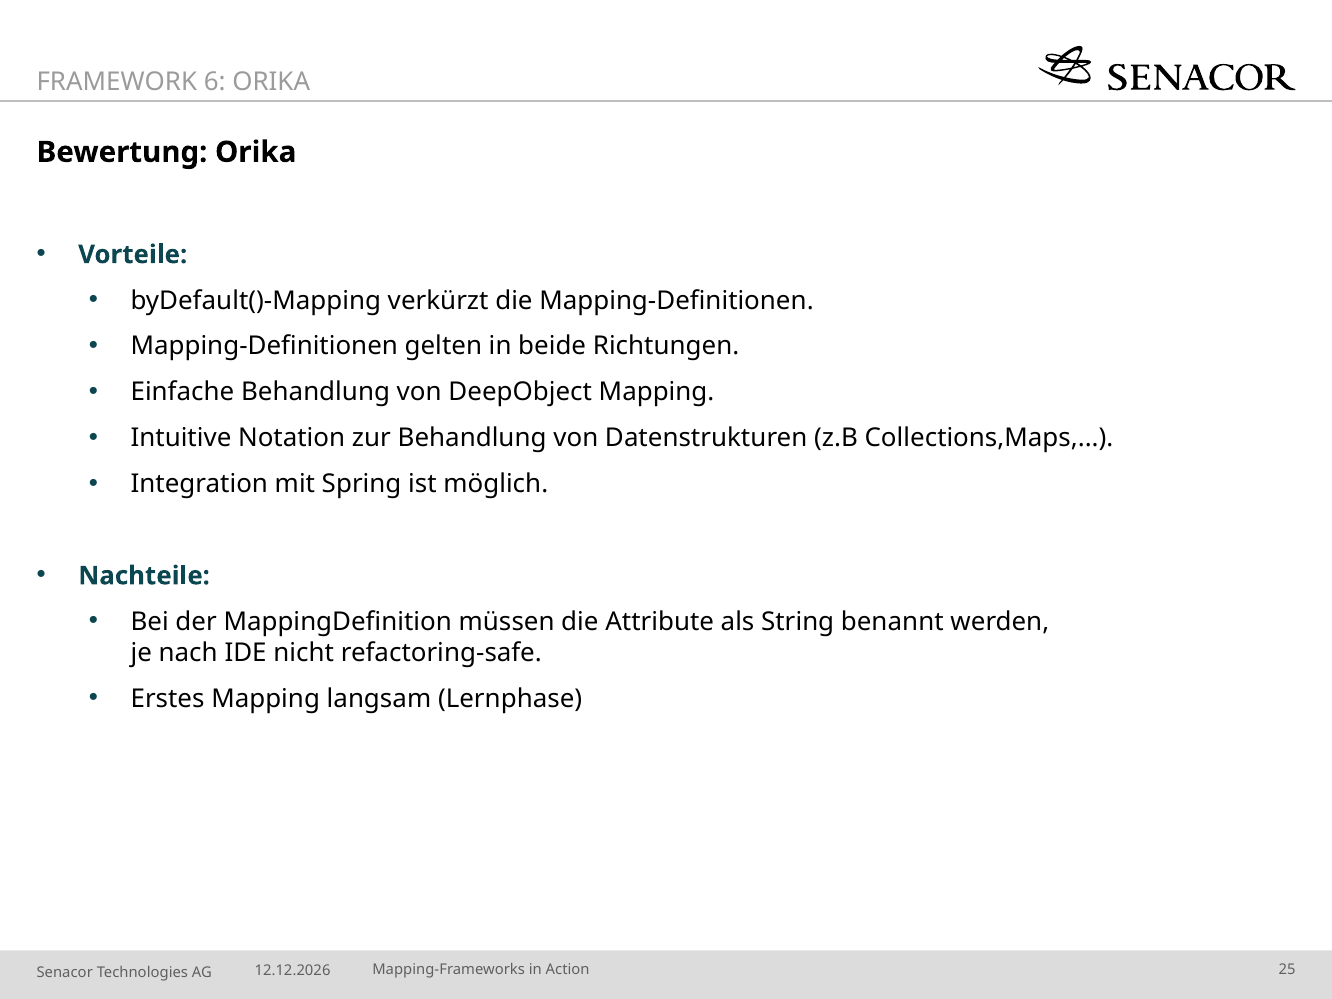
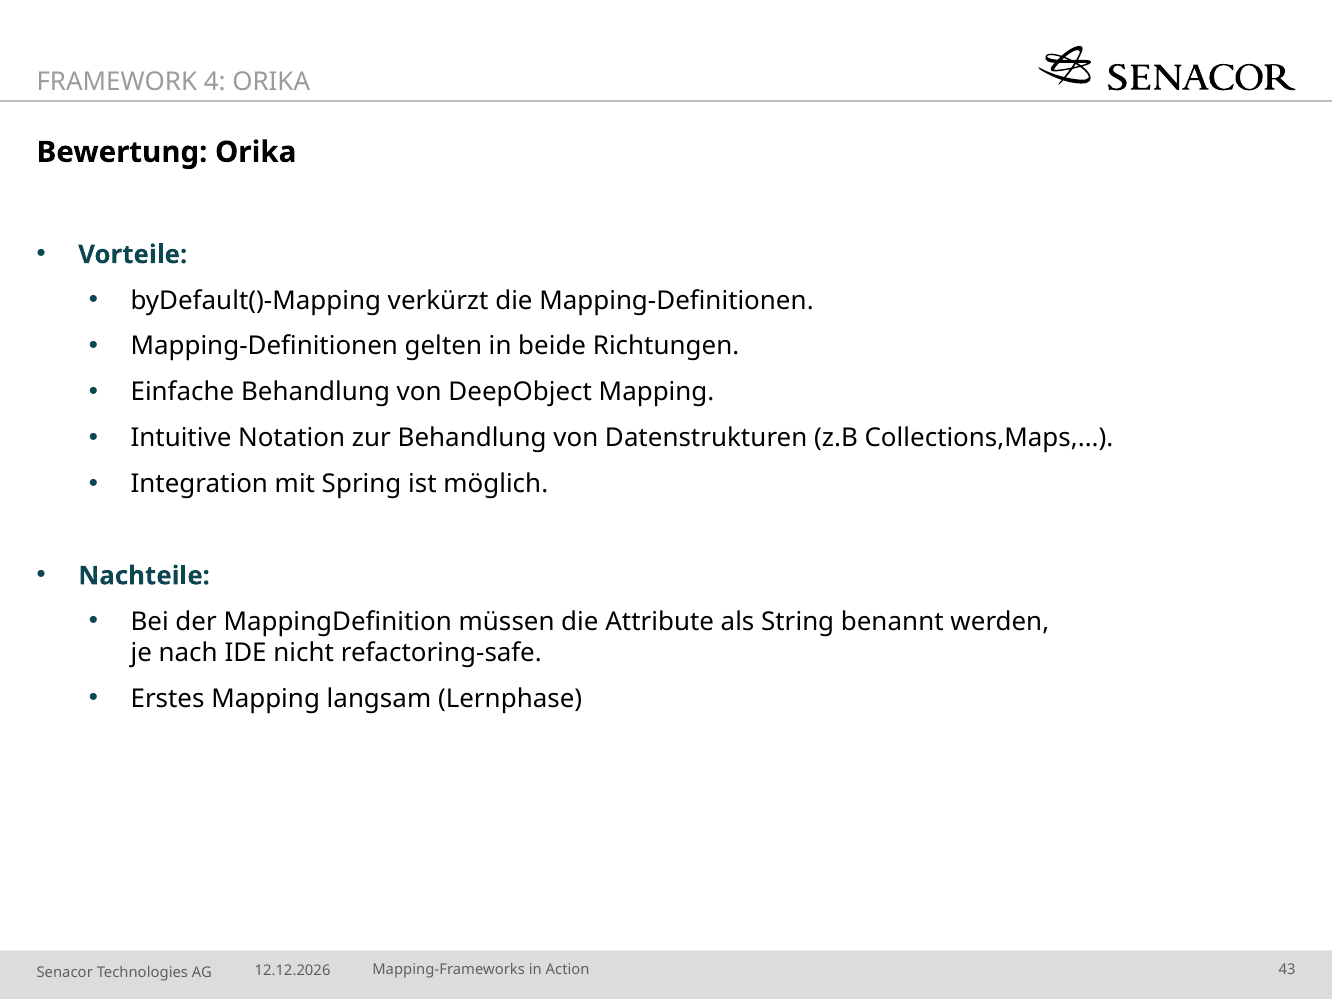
6: 6 -> 4 (215, 82)
25: 25 -> 43 (1287, 970)
